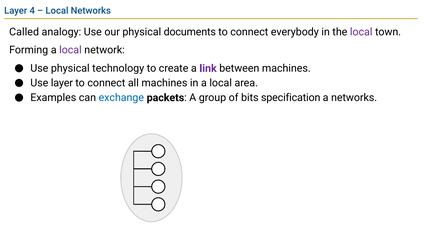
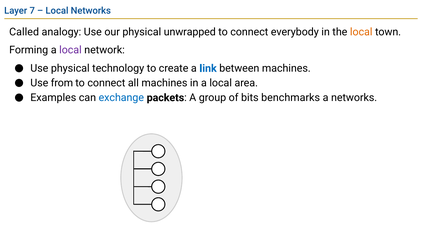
4: 4 -> 7 (32, 11)
documents: documents -> unwrapped (190, 32)
local colour: purple -> orange (361, 32)
link colour: purple -> blue (208, 68)
Use layer: layer -> from (62, 83)
specification: specification -> benchmarks (291, 97)
